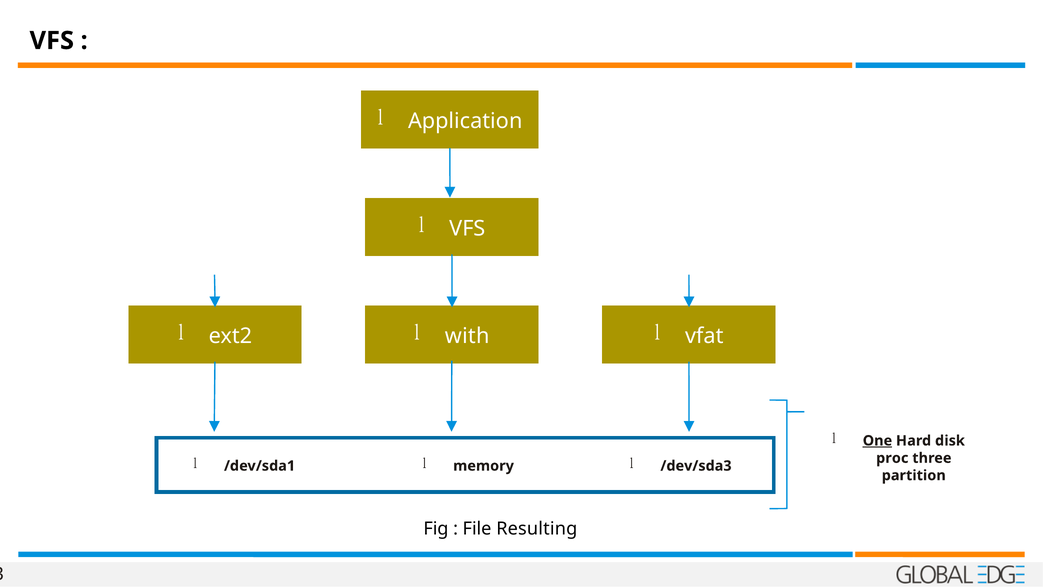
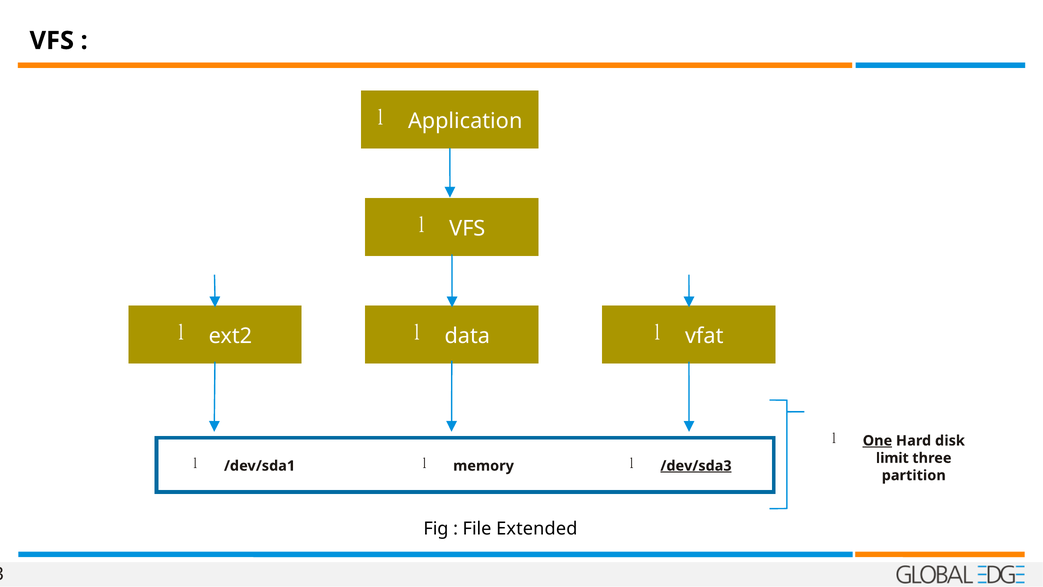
with: with -> data (467, 336)
proc: proc -> limit (892, 458)
/dev/sda3 underline: none -> present (696, 466)
Resulting: Resulting -> Extended (537, 528)
